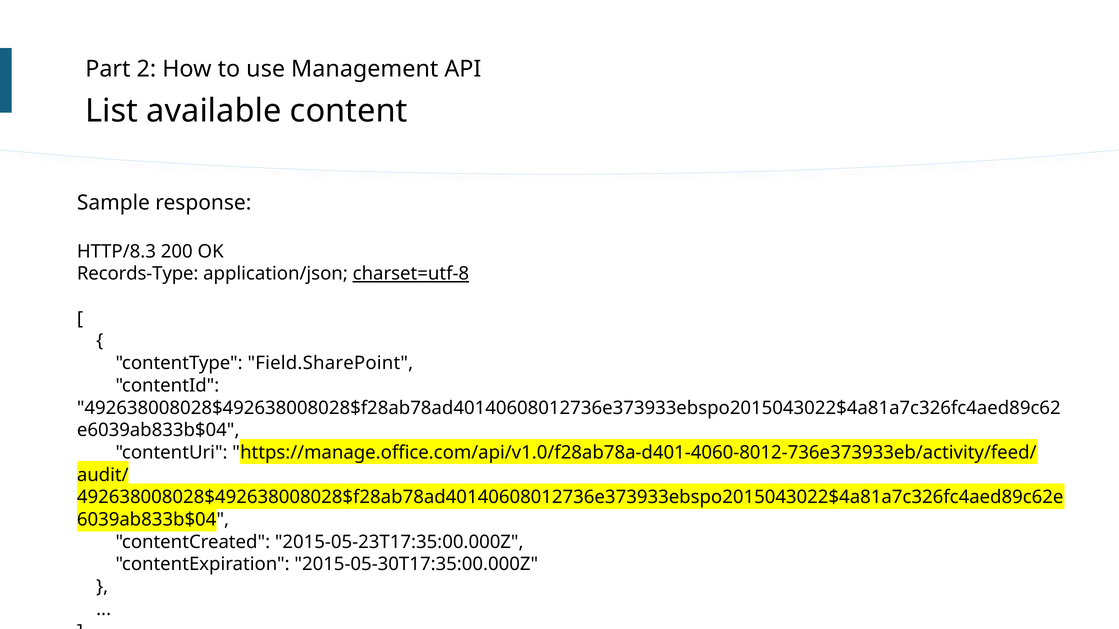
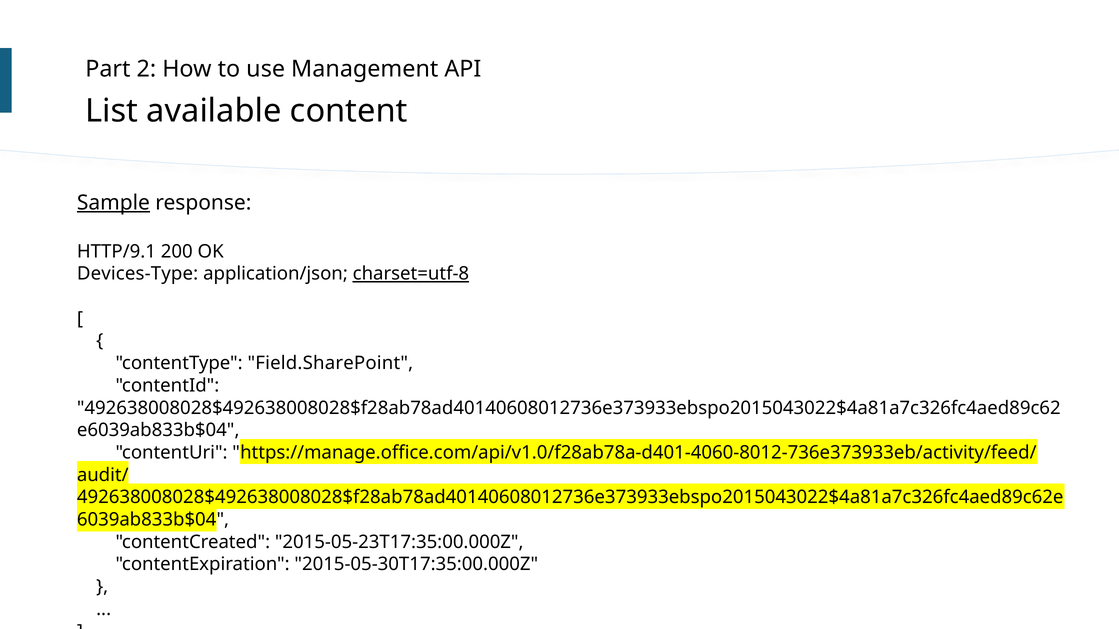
Sample underline: none -> present (113, 203)
HTTP/8.3: HTTP/8.3 -> HTTP/9.1 (116, 252)
Records-Type: Records-Type -> Devices-Type (138, 274)
